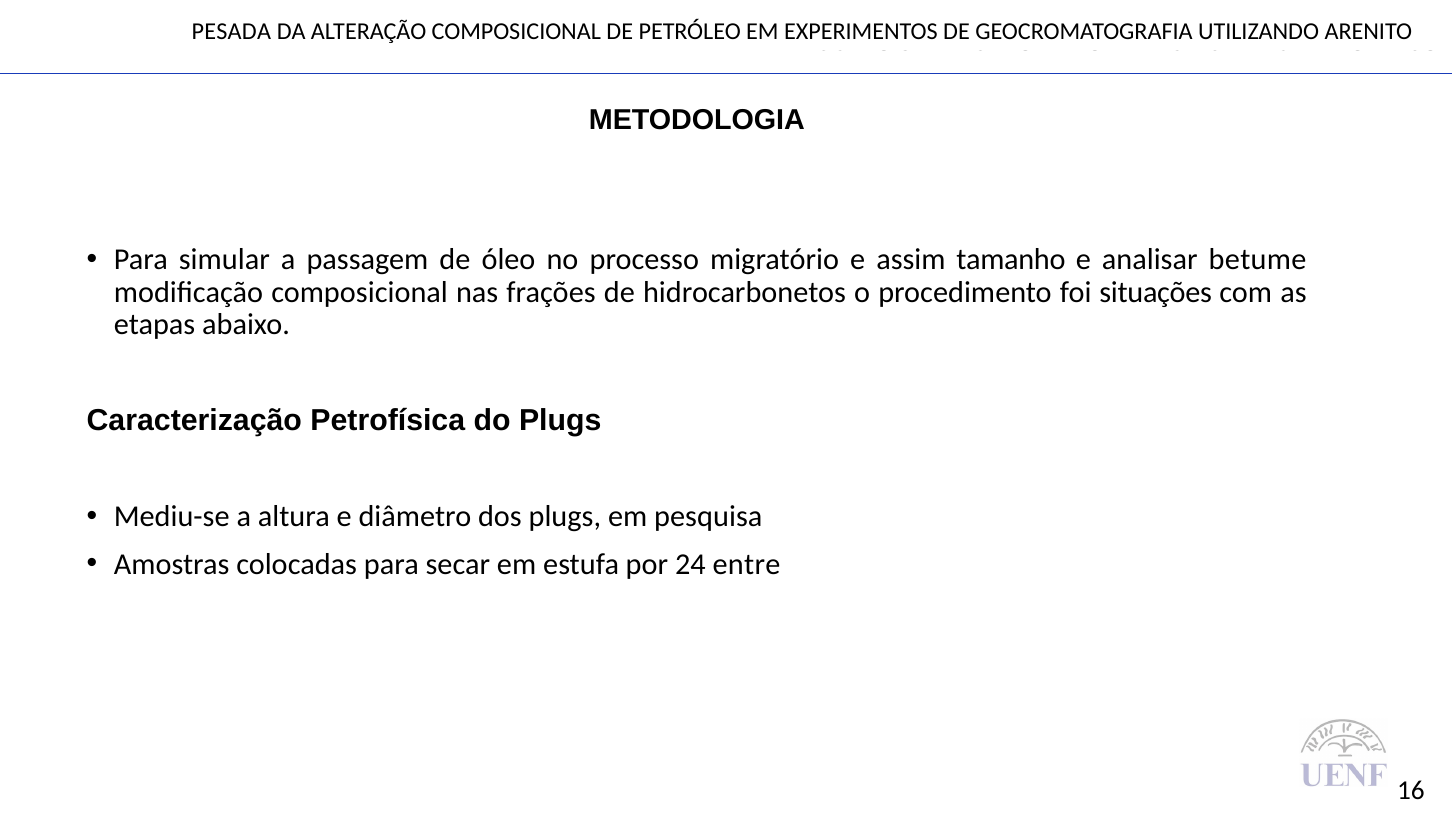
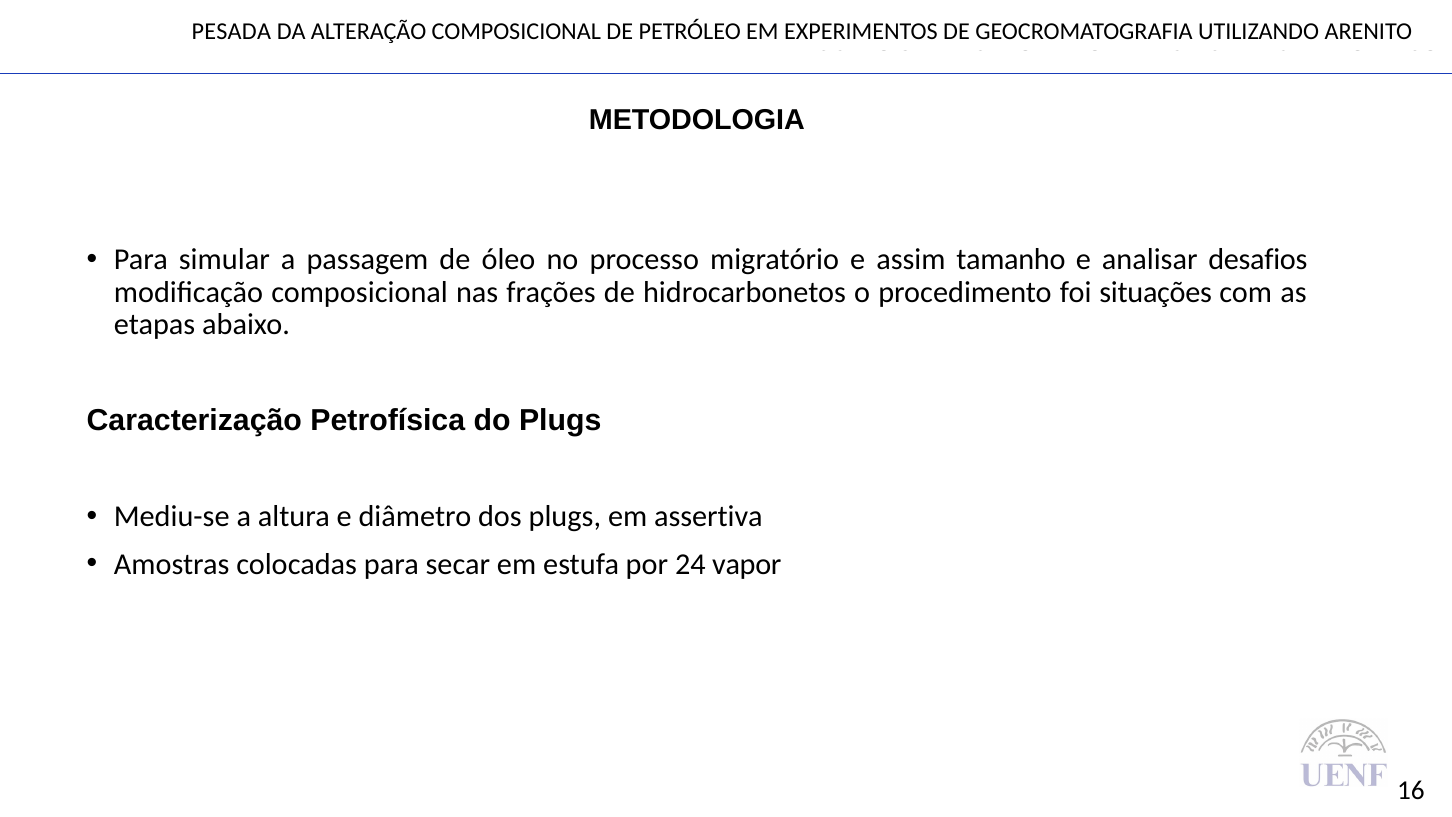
betume: betume -> desafios (1258, 259)
pesquisa: pesquisa -> assertiva (708, 516)
entre: entre -> vapor (747, 564)
